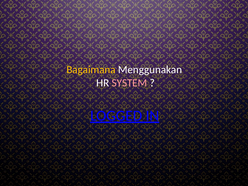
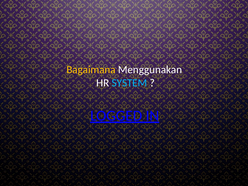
SYSTEM colour: pink -> light blue (129, 83)
